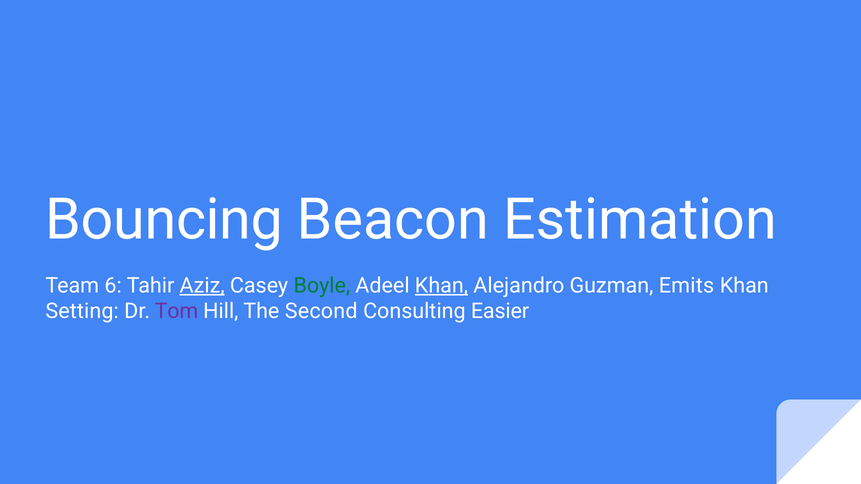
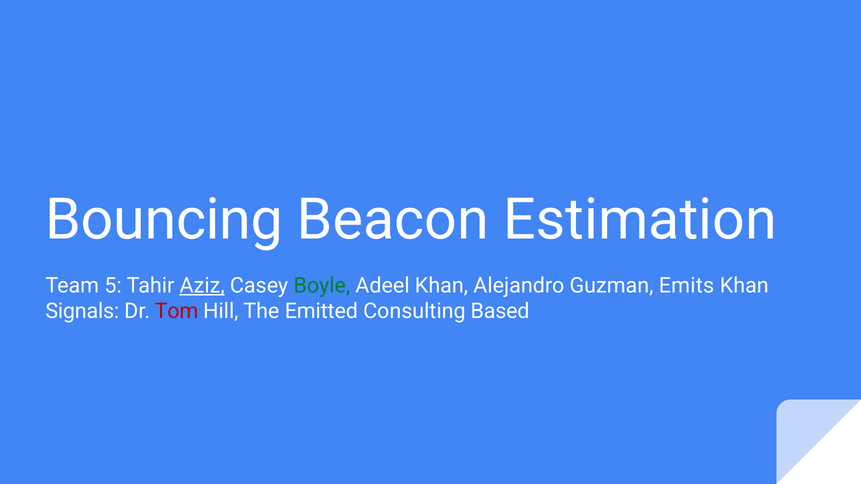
6: 6 -> 5 (113, 286)
Khan underline: present -> none (441, 286)
Setting: Setting -> Signals (82, 312)
Tom colour: purple -> red (176, 312)
Second: Second -> Emitted (321, 312)
Easier: Easier -> Based (500, 312)
